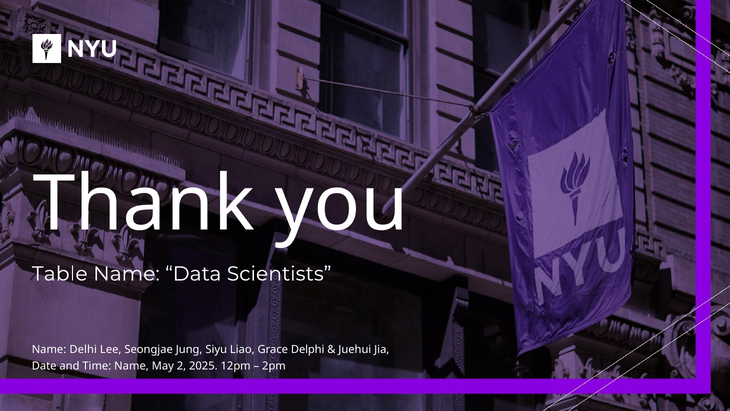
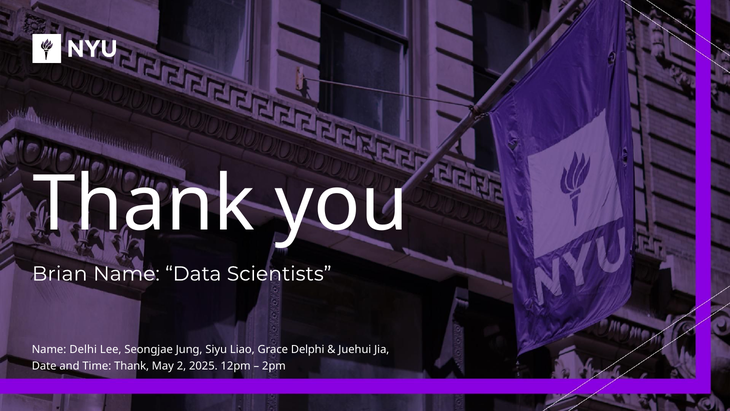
Table: Table -> Brian (60, 274)
Time Name: Name -> Thank (132, 366)
